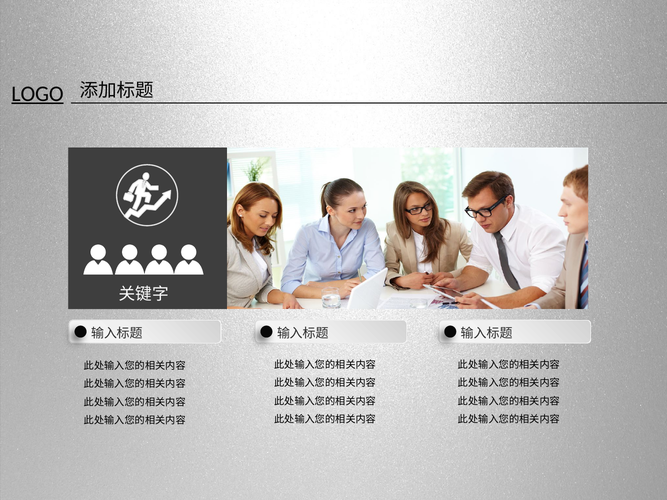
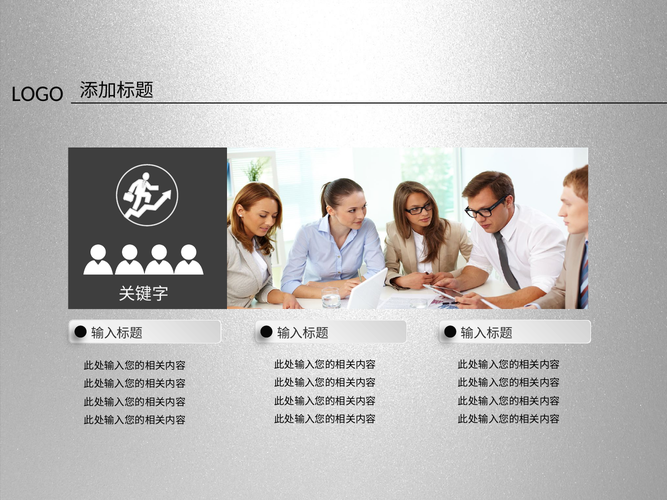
LOGO underline: present -> none (37, 94)
